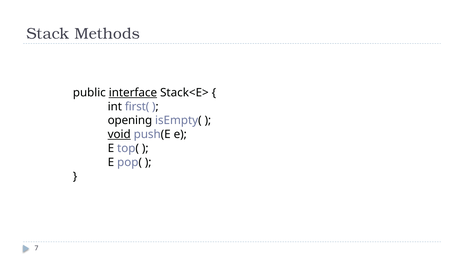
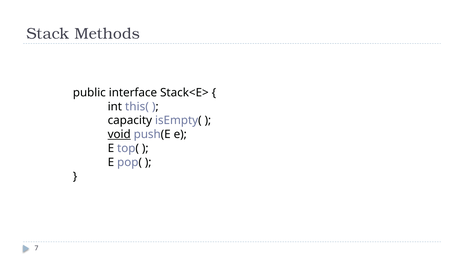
interface underline: present -> none (133, 93)
first(: first( -> this( (137, 107)
opening: opening -> capacity (130, 120)
